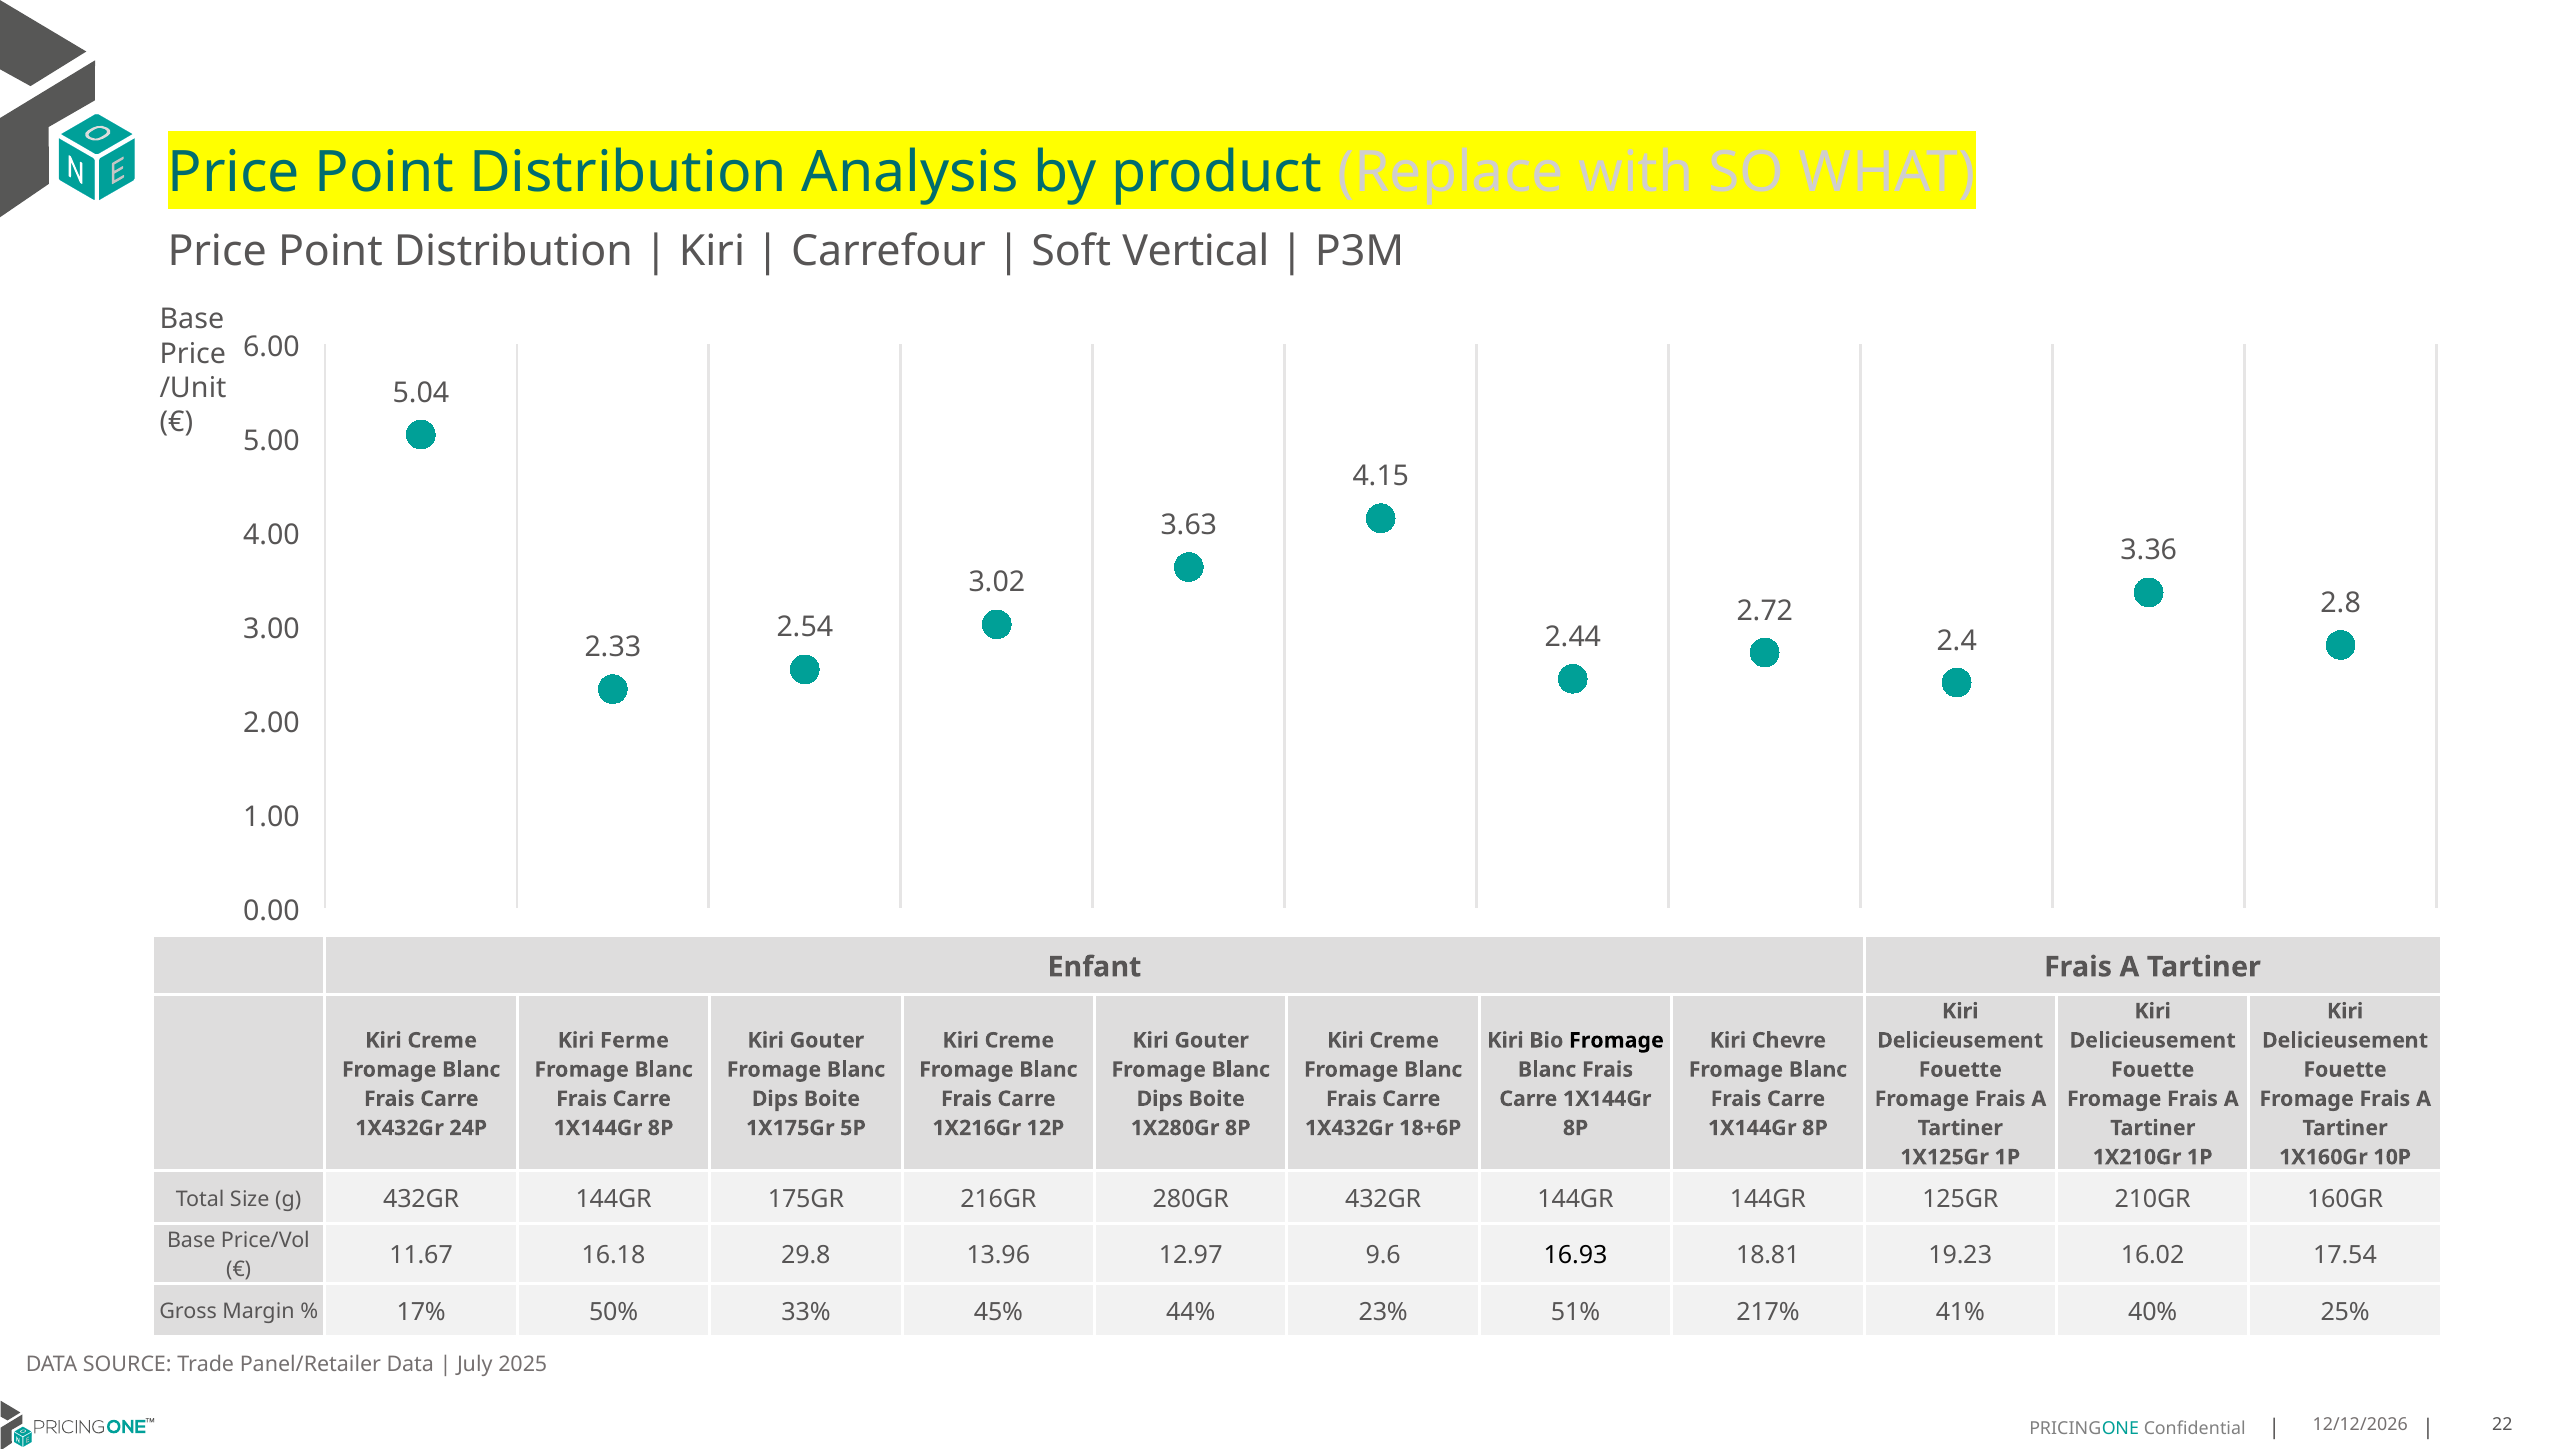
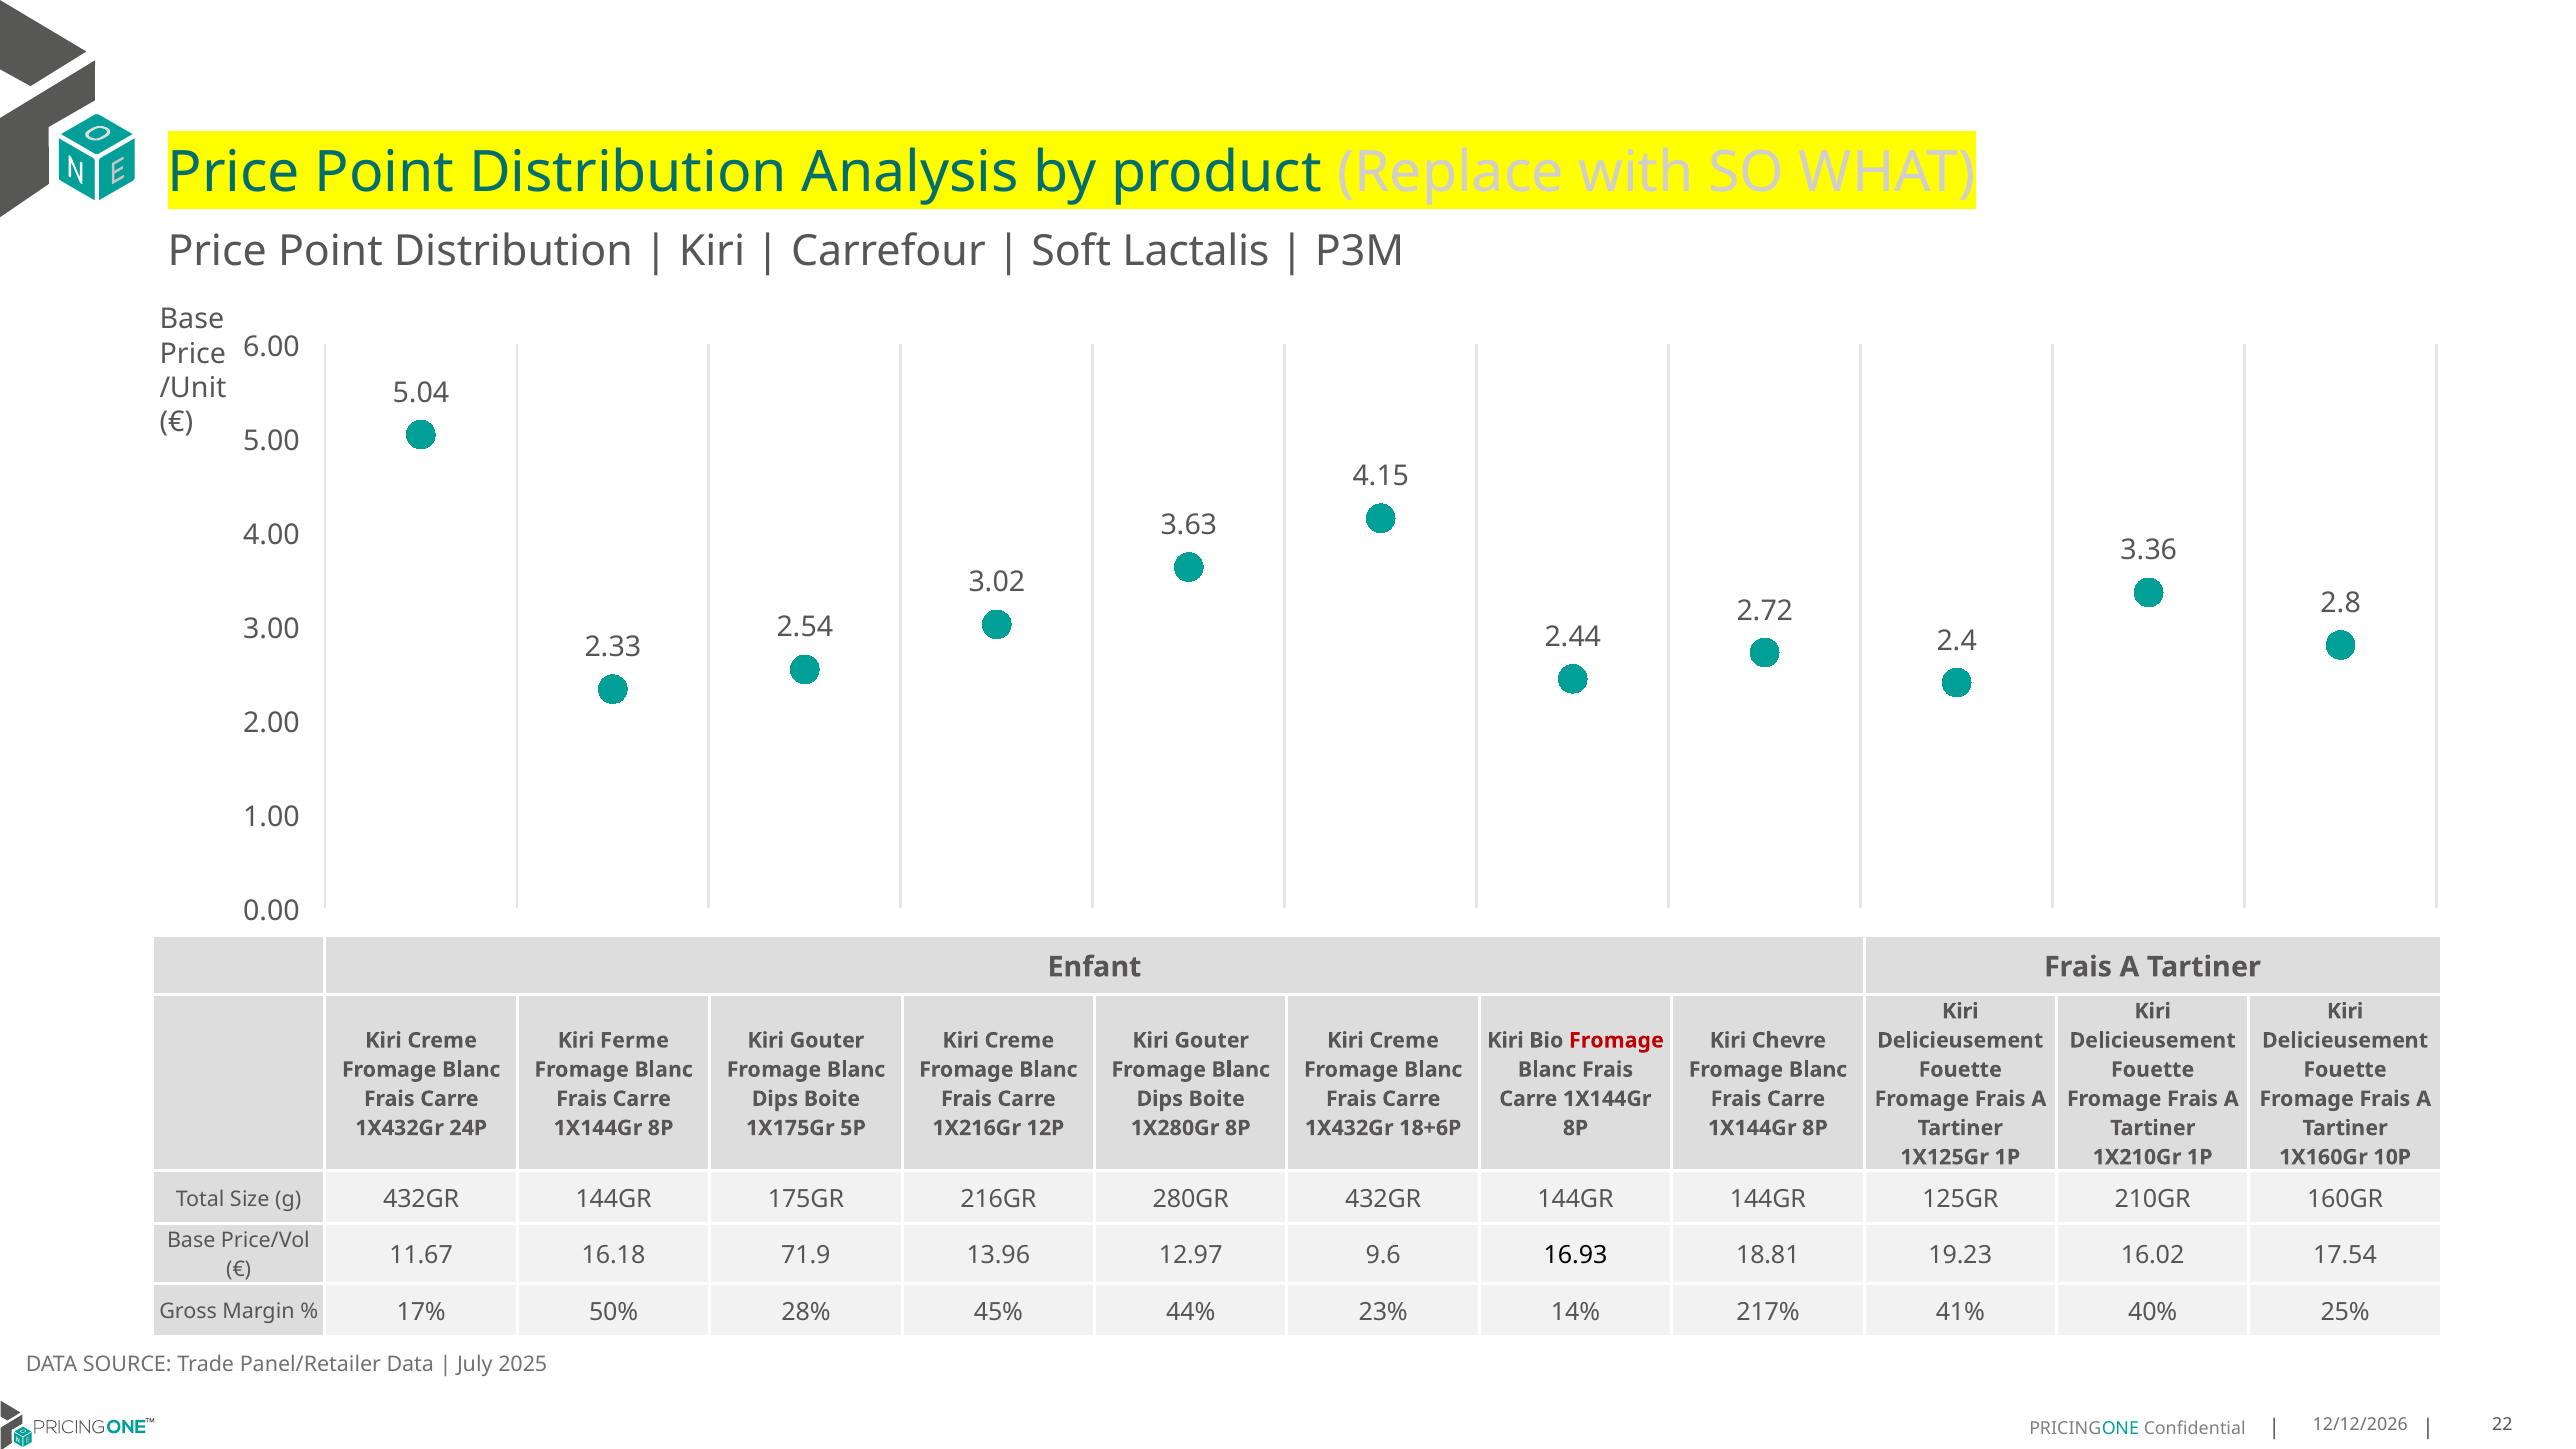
Vertical: Vertical -> Lactalis (1196, 251)
Fromage colour: black -> red (1616, 1040)
29.8: 29.8 -> 71.9 (806, 1256)
33%: 33% -> 28% (806, 1312)
51%: 51% -> 14% (1576, 1312)
